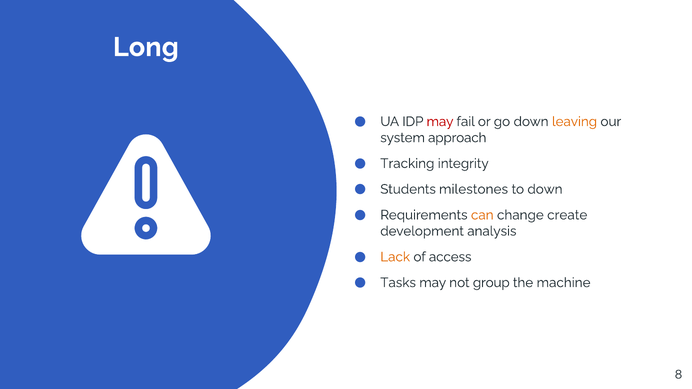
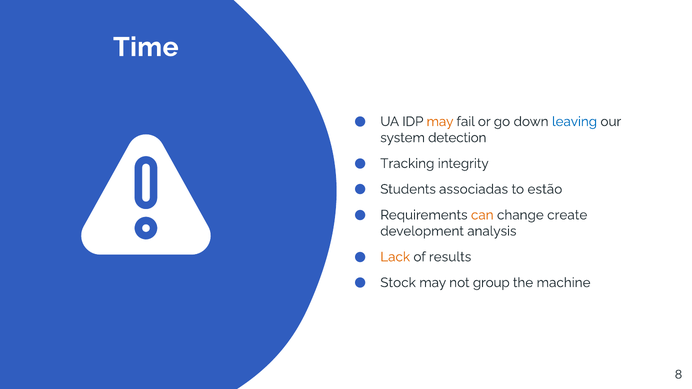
Long: Long -> Time (146, 47)
may colour: red -> orange (440, 122)
leaving colour: orange -> blue (574, 122)
approach: approach -> detection (457, 138)
milestones: milestones -> associadas (474, 189)
to down: down -> estão (545, 189)
access: access -> results (450, 257)
Tasks: Tasks -> Stock (398, 283)
